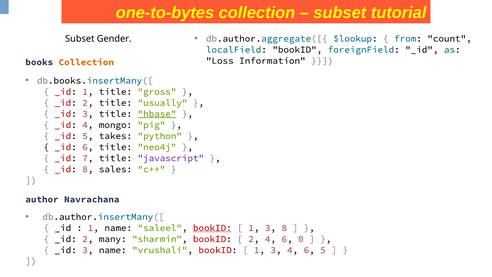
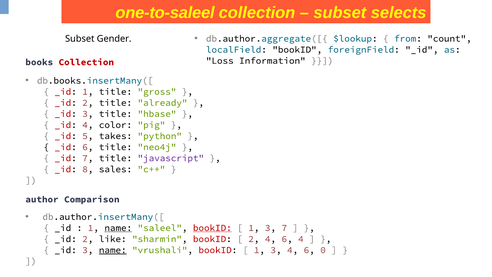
one-to-bytes: one-to-bytes -> one-to-saleel (165, 13)
tutorial: tutorial -> selects (399, 13)
Collection colour: orange -> red (86, 62)
usually: usually -> already (163, 103)
hbase underline: present -> none (157, 114)
mongo: mongo -> color (115, 125)
Navrachana: Navrachana -> Comparison (92, 199)
name underline: none -> present (118, 228)
3 8: 8 -> 7 (284, 228)
many: many -> like (113, 239)
6 0: 0 -> 4 (301, 239)
name underline: none -> present (113, 250)
6 5: 5 -> 0 (323, 250)
